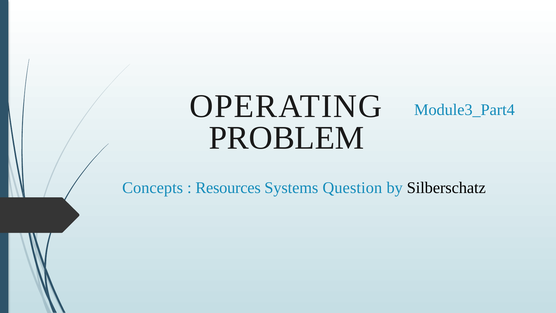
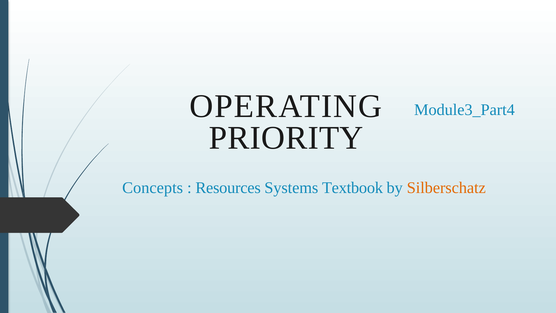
PROBLEM: PROBLEM -> PRIORITY (286, 138)
Question: Question -> Textbook (353, 188)
Silberschatz colour: black -> orange (446, 188)
